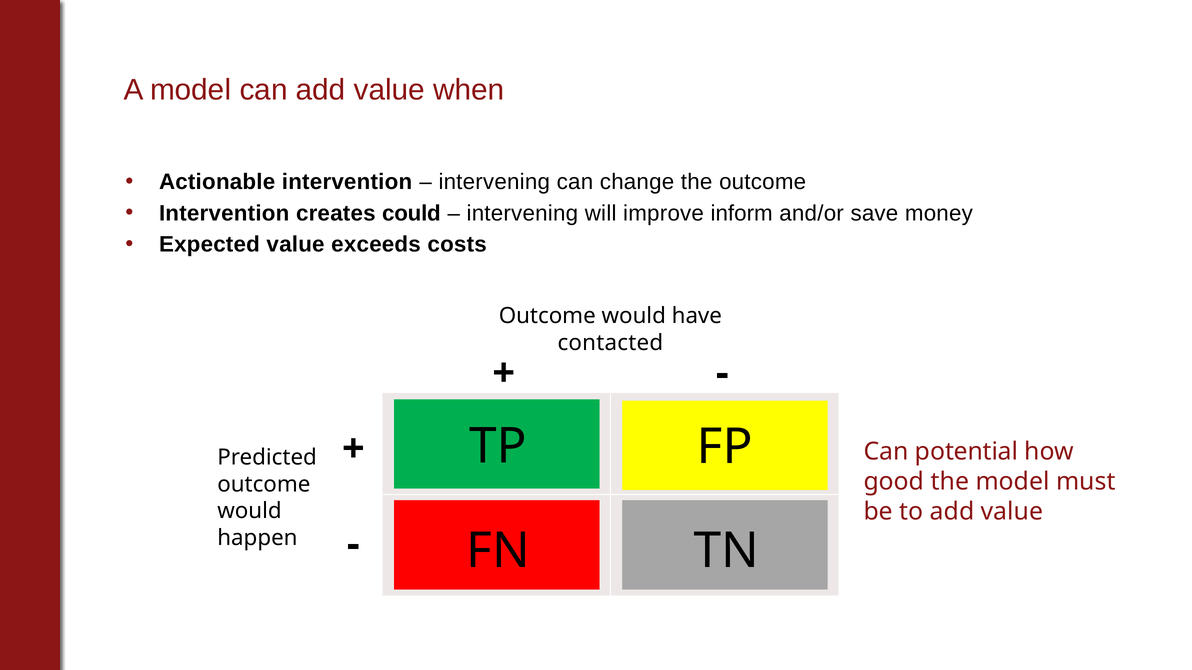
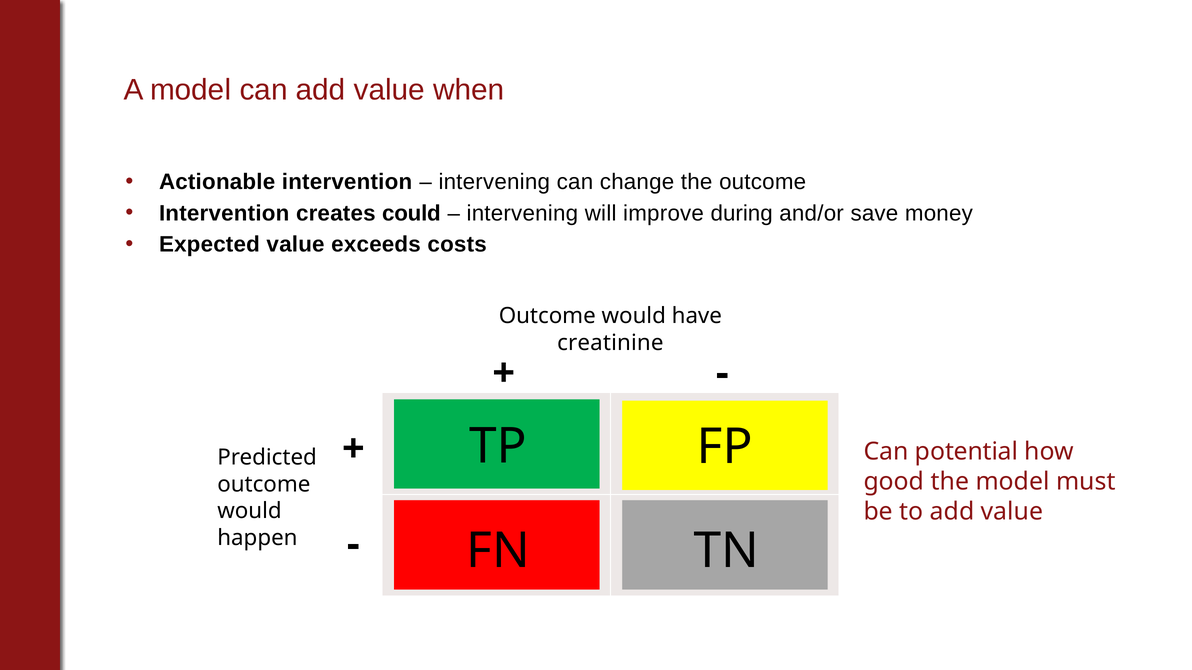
inform: inform -> during (742, 213)
contacted: contacted -> creatinine (610, 343)
